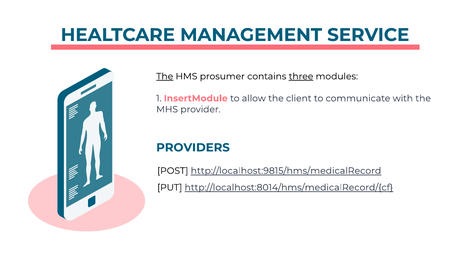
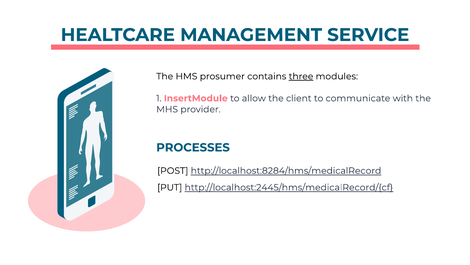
The underline: present -> none (165, 76)
PROVIDERS: PROVIDERS -> PROCESSES (193, 147)
http://localhost:9815/hms/medicalRecord: http://localhost:9815/hms/medicalRecord -> http://localhost:8284/hms/medicalRecord (286, 170)
http://localhost:8014/hms/medicalRecord/{cf: http://localhost:8014/hms/medicalRecord/{cf -> http://localhost:2445/hms/medicalRecord/{cf (289, 187)
